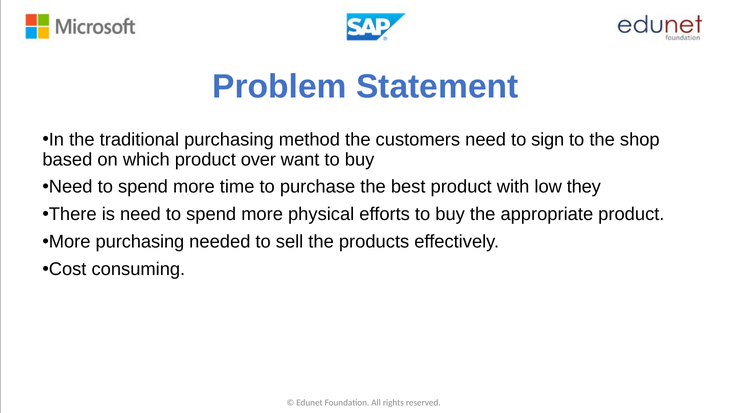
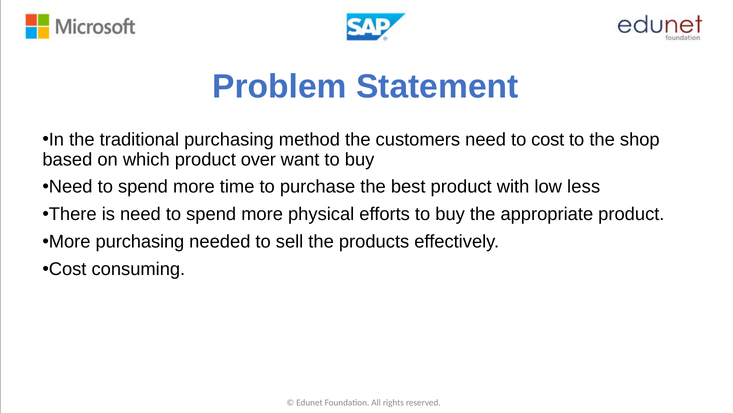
to sign: sign -> cost (548, 139)
they: they -> less (584, 187)
